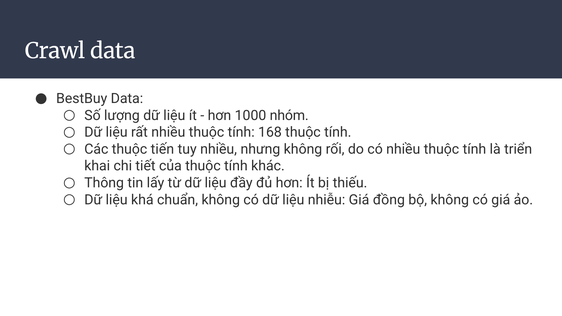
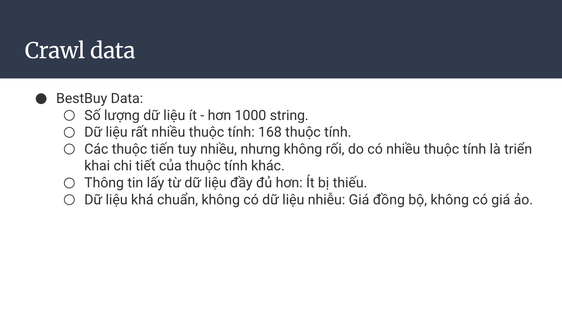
nhóm: nhóm -> string (289, 116)
